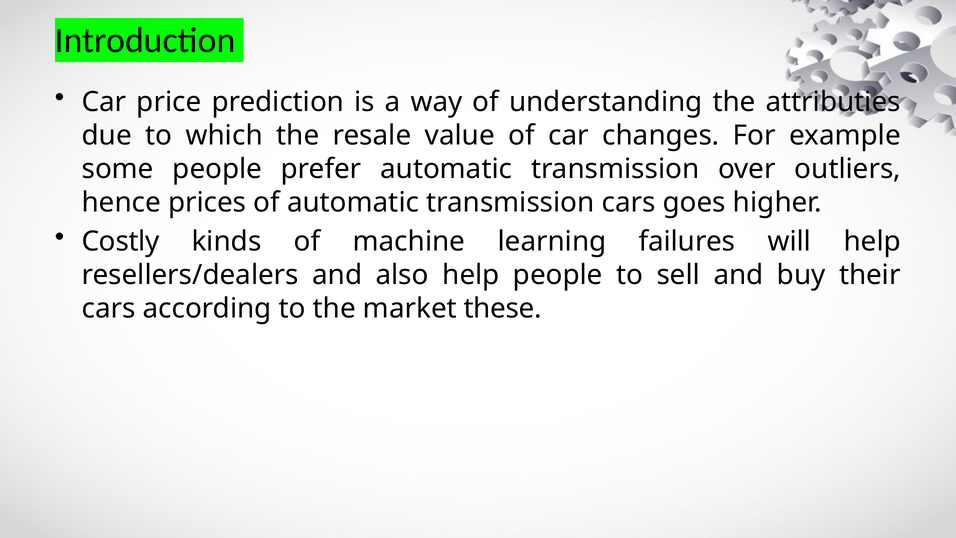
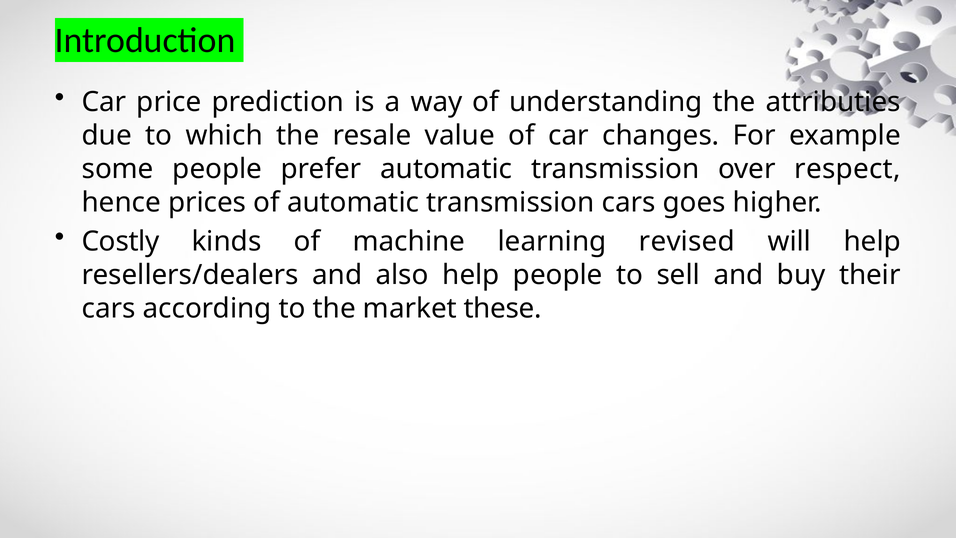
outliers: outliers -> respect (848, 169)
failures: failures -> revised (687, 241)
